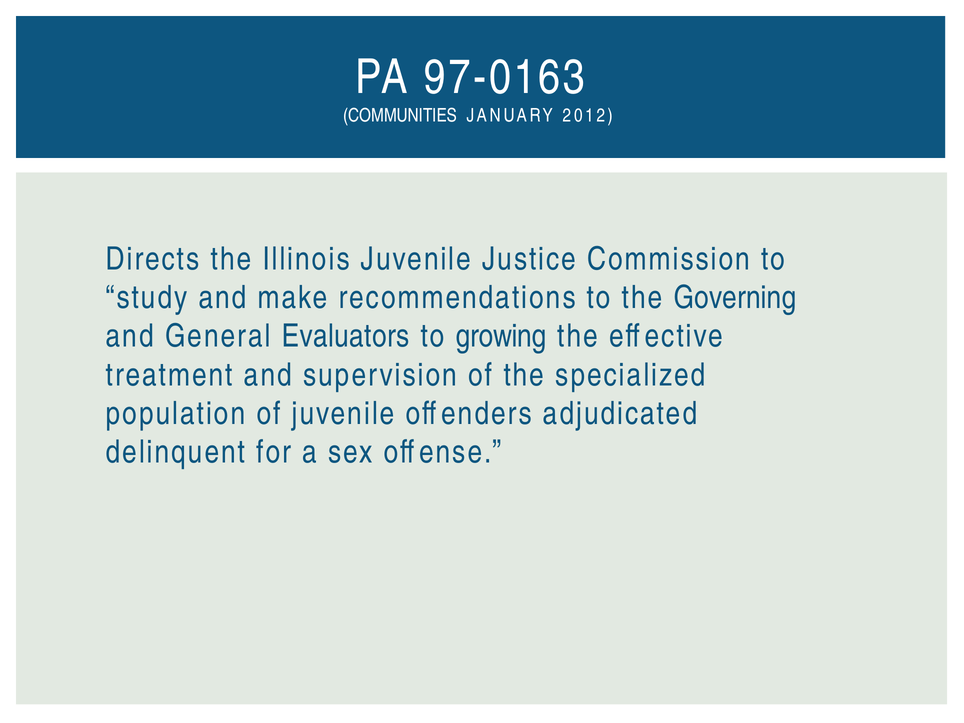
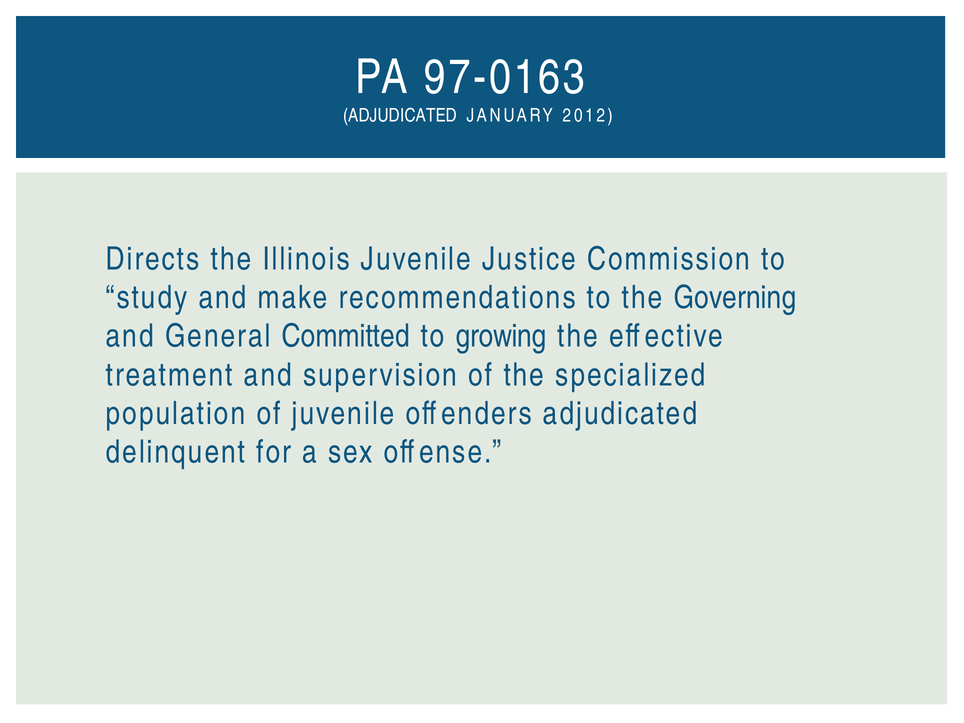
COMMUNITIES: COMMUNITIES -> ADJUDICATED (400, 115)
Evaluators: Evaluators -> Committed (346, 336)
